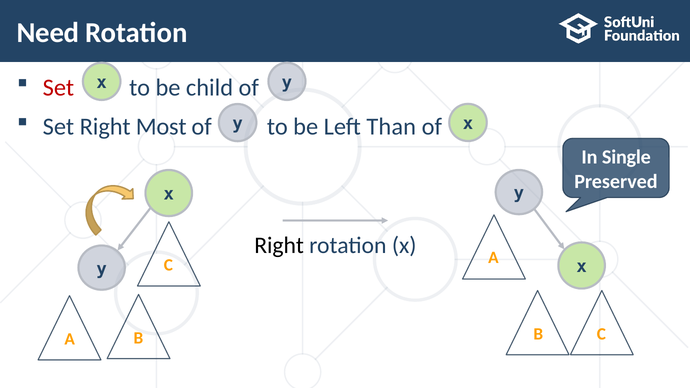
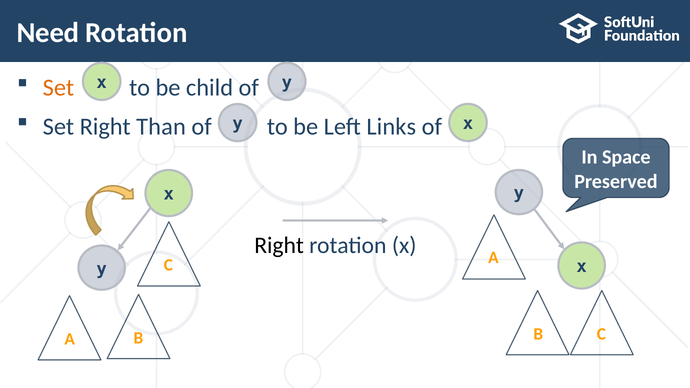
Set colour: red -> orange (58, 88)
Most: Most -> Than (161, 127)
Than: Than -> Links (391, 127)
Single: Single -> Space (626, 157)
